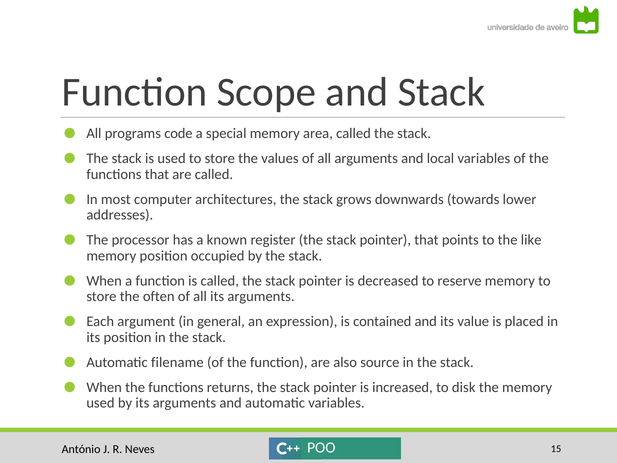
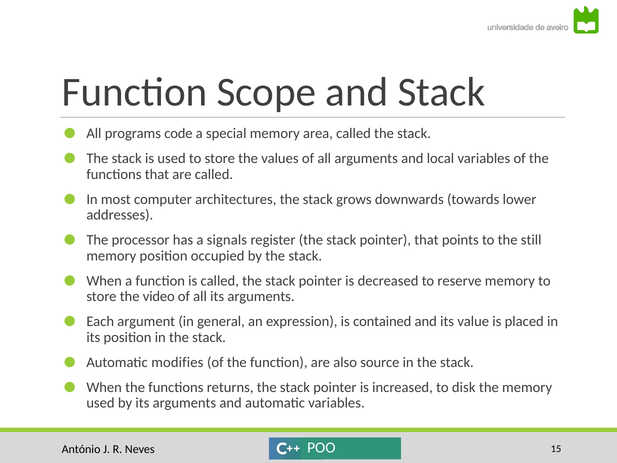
known: known -> signals (227, 240)
like: like -> still (531, 240)
often: often -> video (159, 296)
filename: filename -> modifies (177, 362)
